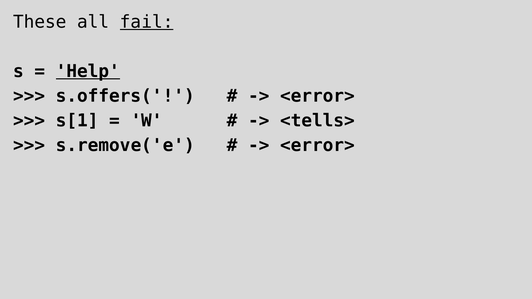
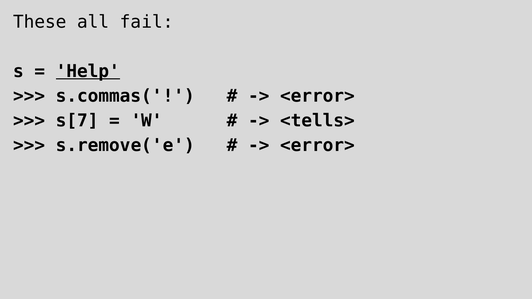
fail underline: present -> none (147, 22)
s.offers(: s.offers( -> s.commas( (125, 96)
s[1: s[1 -> s[7 (77, 121)
